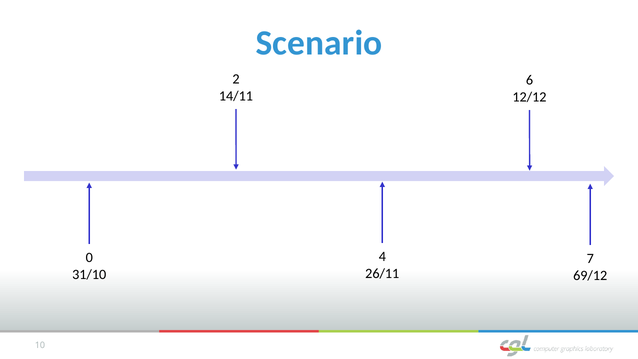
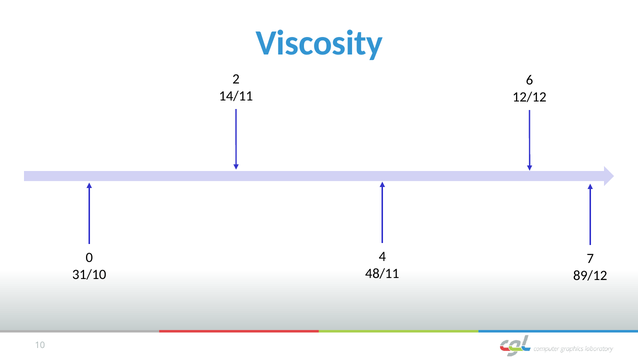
Scenario: Scenario -> Viscosity (319, 43)
26/11: 26/11 -> 48/11 (382, 273)
69/12: 69/12 -> 89/12 (590, 275)
